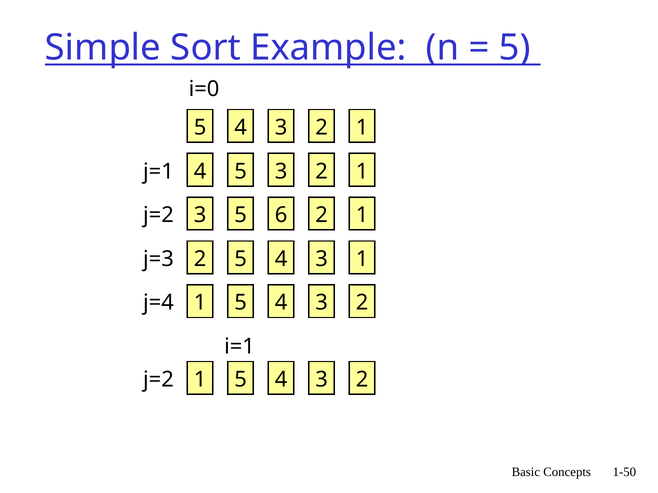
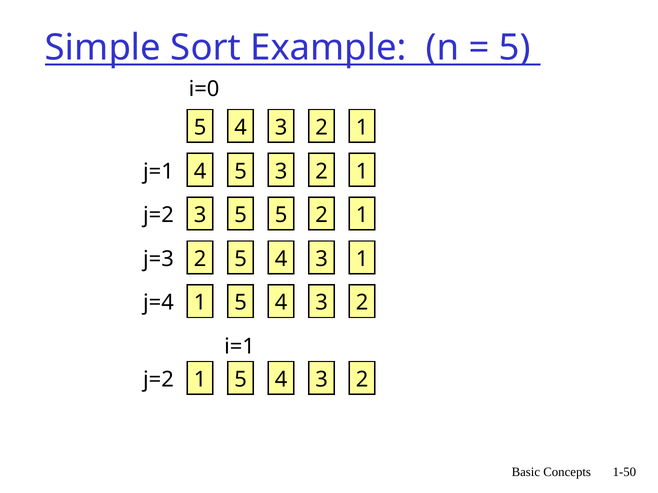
3 5 6: 6 -> 5 (281, 215)
